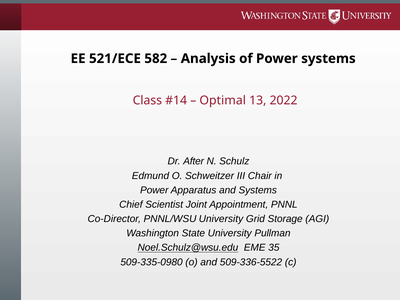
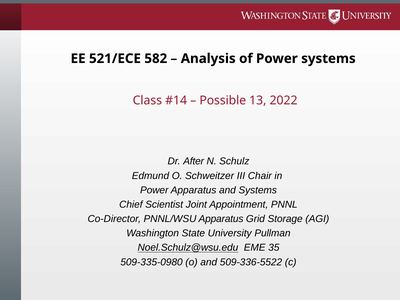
Optimal: Optimal -> Possible (223, 100)
PNNL/WSU University: University -> Apparatus (221, 219)
